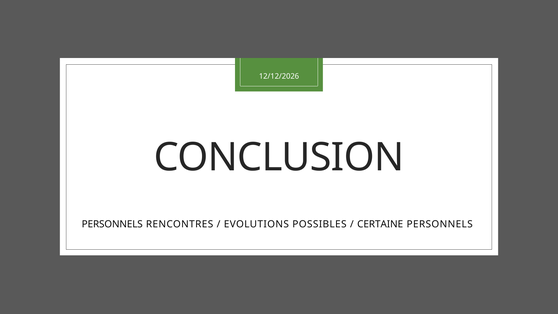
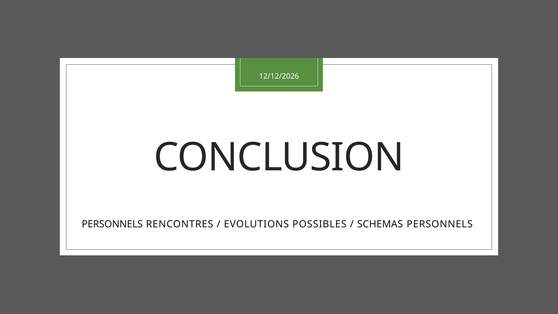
CERTAINE: CERTAINE -> SCHEMAS (380, 224)
